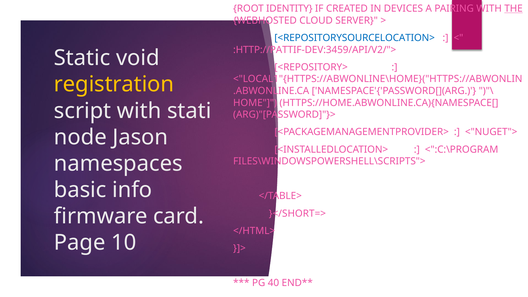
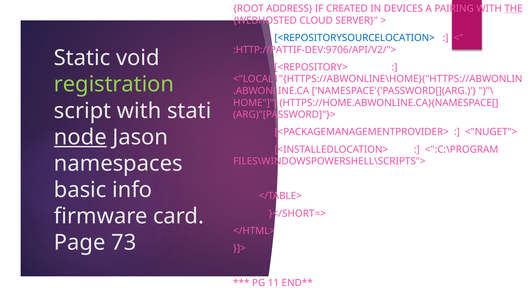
IDENTITY: IDENTITY -> ADDRESS (289, 9)
:HTTP://PATTIF-DEV:3459/API/V2/">: :HTTP://PATTIF-DEV:3459/API/V2/"> -> :HTTP://PATTIF-DEV:9706/API/V2/"> (315, 50)
registration colour: yellow -> light green (114, 84)
node underline: none -> present (80, 137)
10: 10 -> 73 (124, 243)
40: 40 -> 11 (273, 283)
